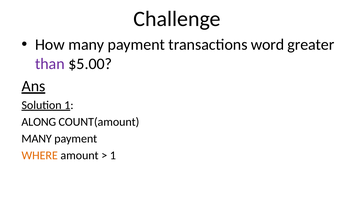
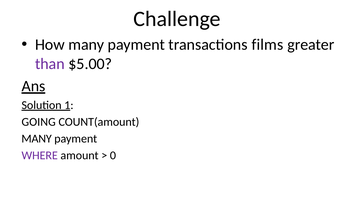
word: word -> films (267, 45)
ALONG: ALONG -> GOING (39, 122)
WHERE colour: orange -> purple (40, 155)
1: 1 -> 0 (113, 155)
